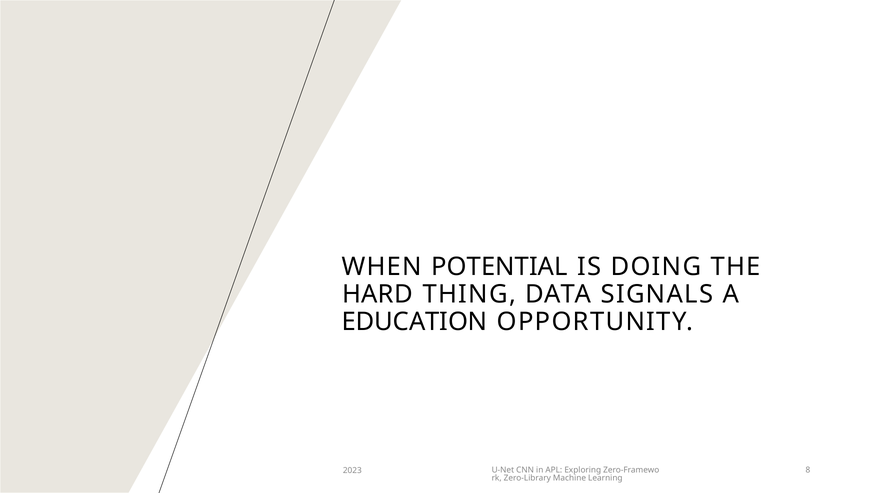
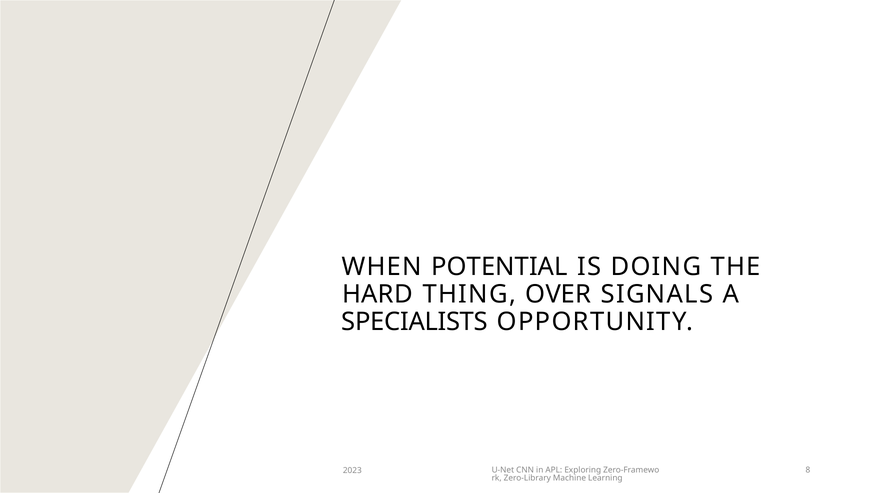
DATA: DATA -> OVER (558, 295)
EDUCATION: EDUCATION -> SPECIALISTS (415, 322)
